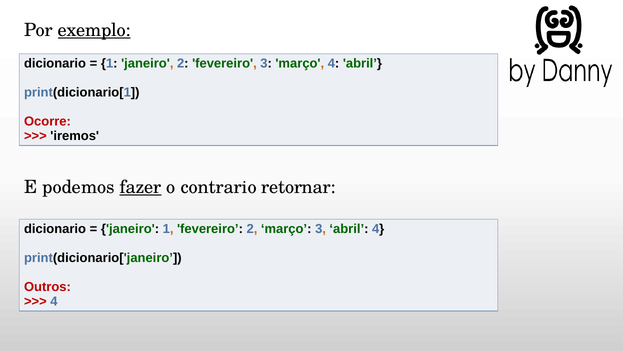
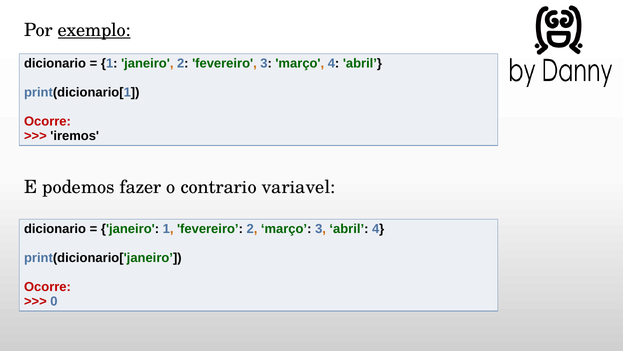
fazer underline: present -> none (141, 187)
retornar: retornar -> variavel (299, 187)
Outros: Outros -> Ocorre (47, 287)
4: 4 -> 0 (54, 301)
